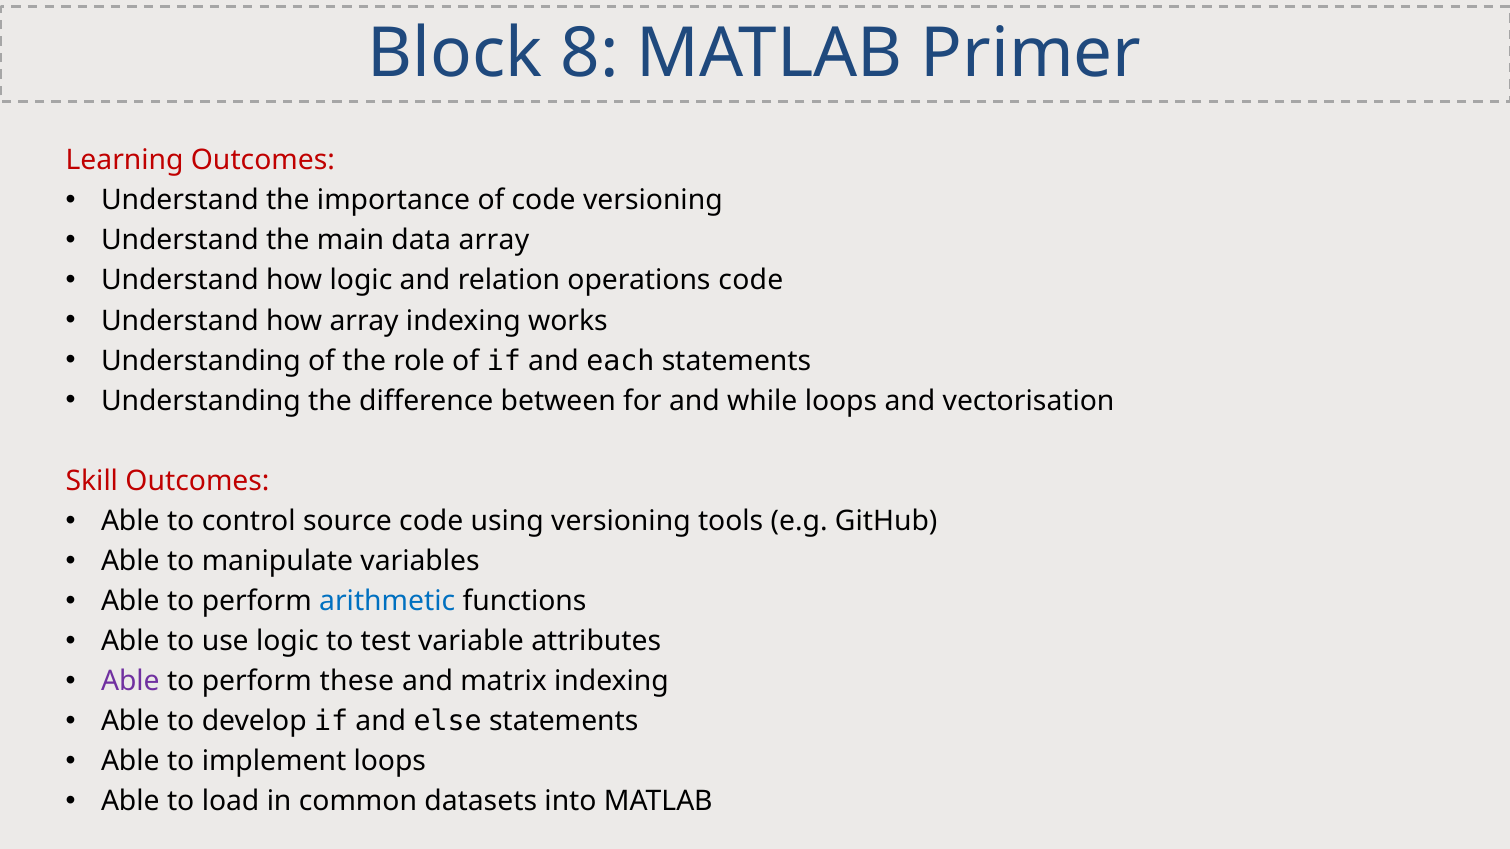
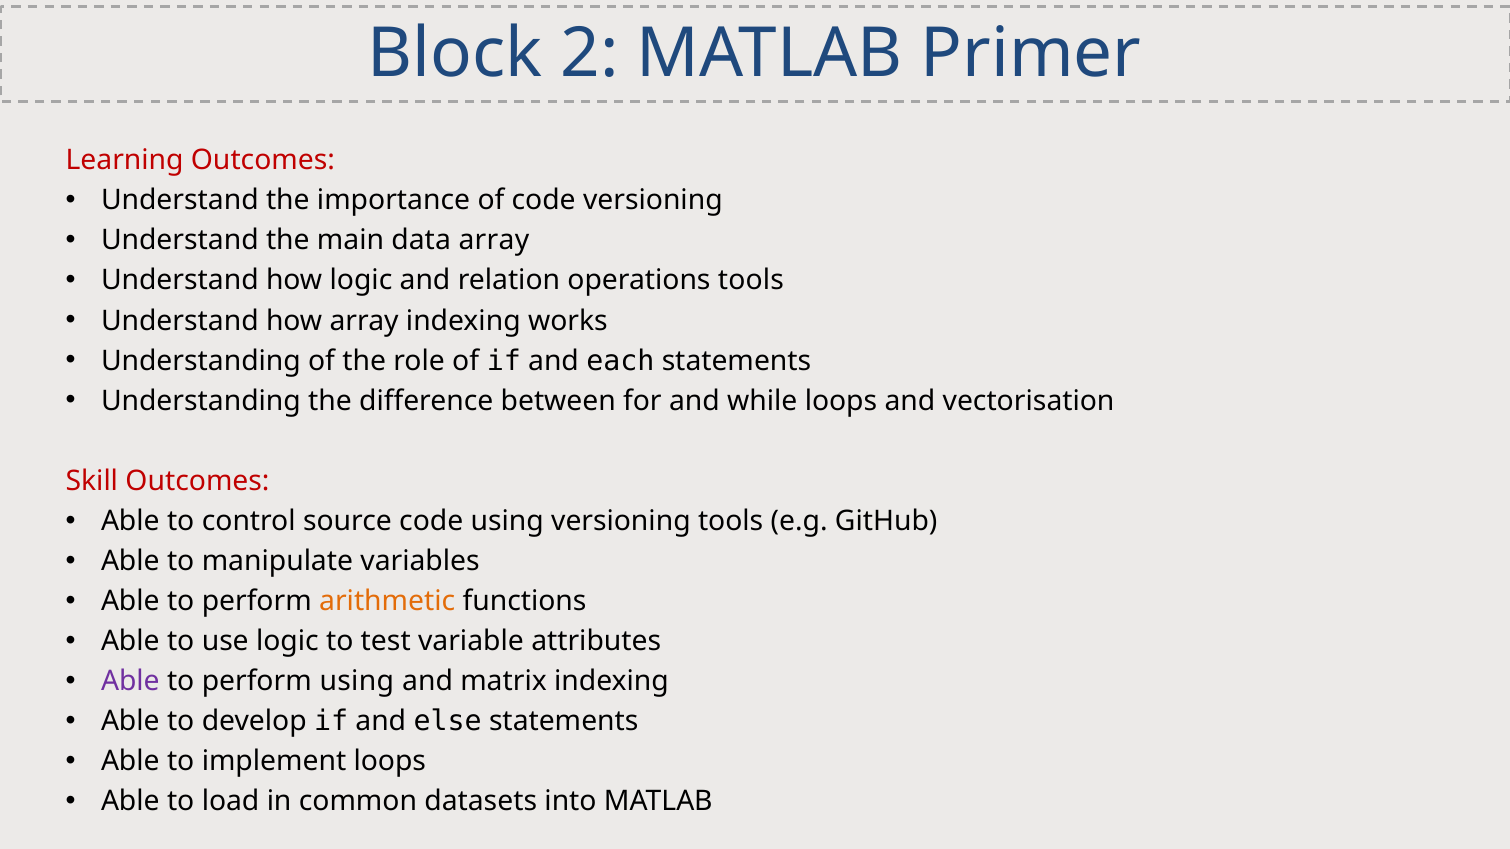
8: 8 -> 2 (590, 54)
operations code: code -> tools (751, 281)
arithmetic colour: blue -> orange (387, 601)
perform these: these -> using (357, 681)
